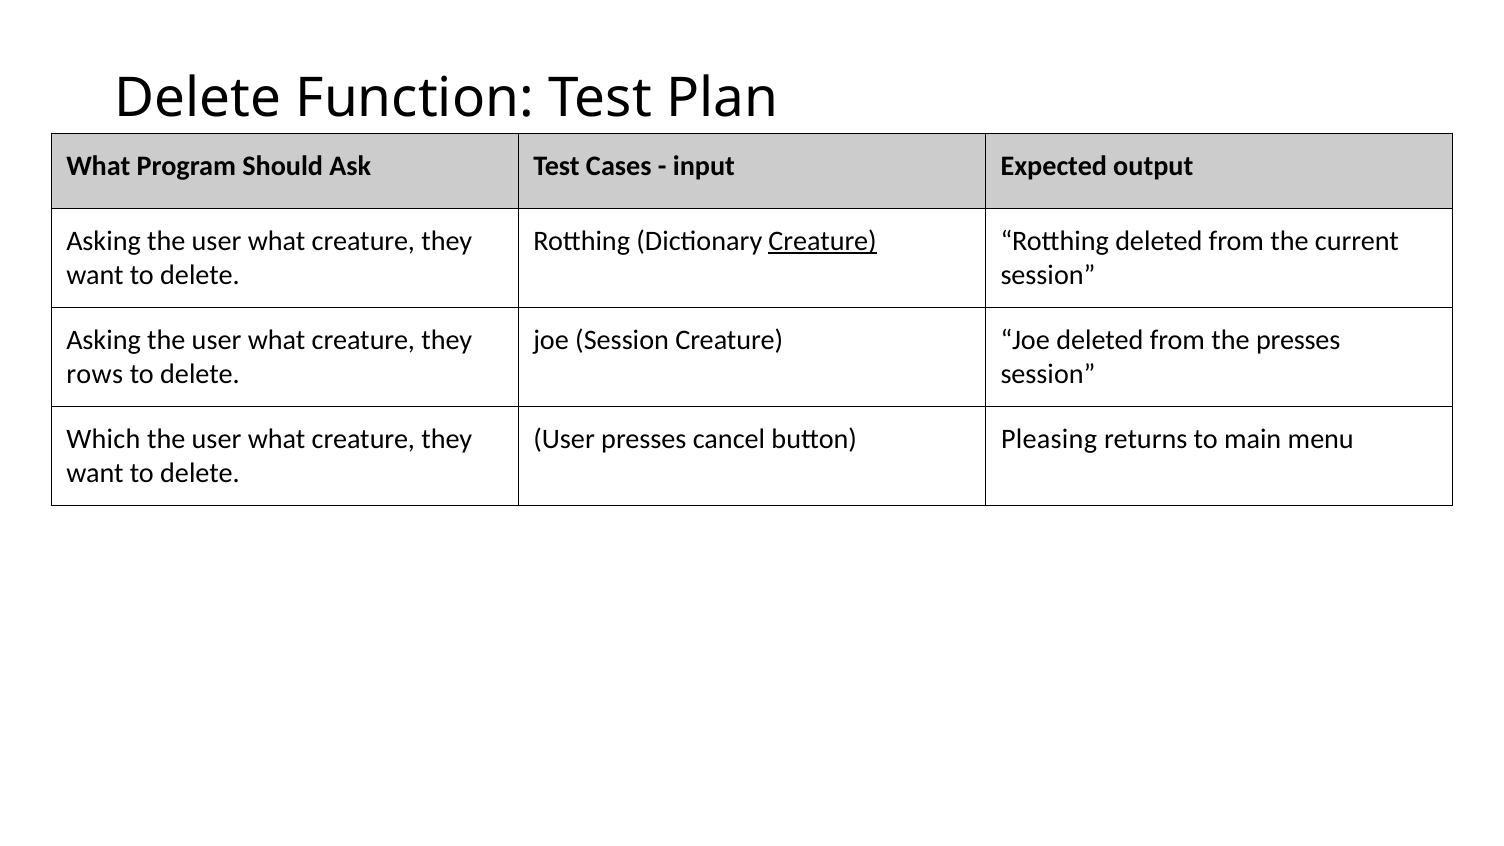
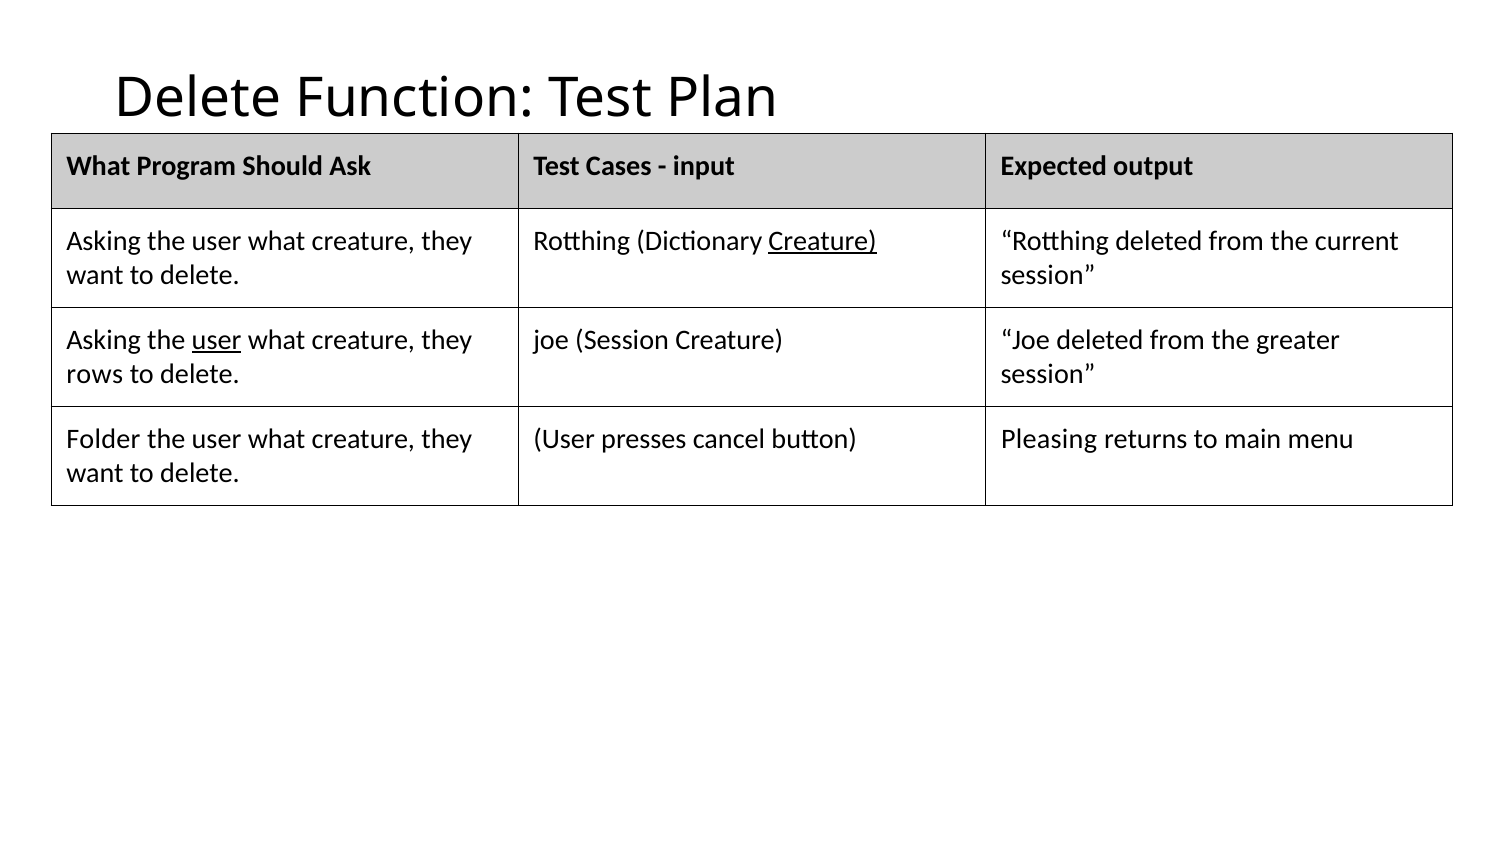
user underline: none -> present (217, 340)
the presses: presses -> greater (1298, 340)
Which: Which -> Folder (103, 439)
